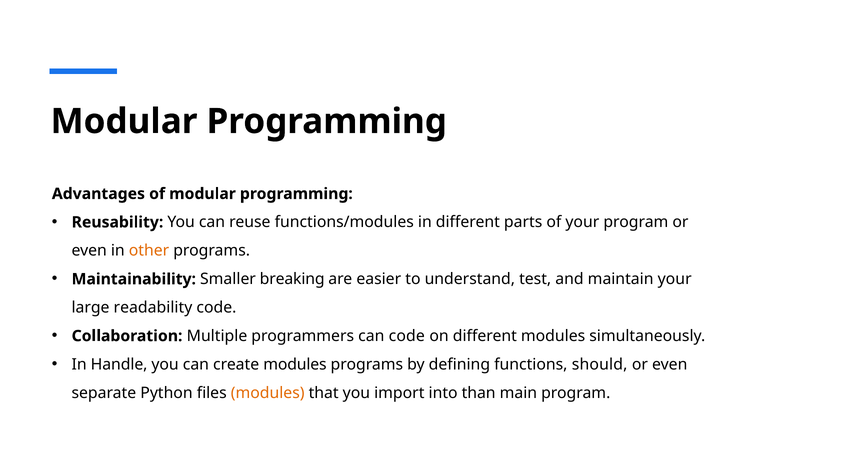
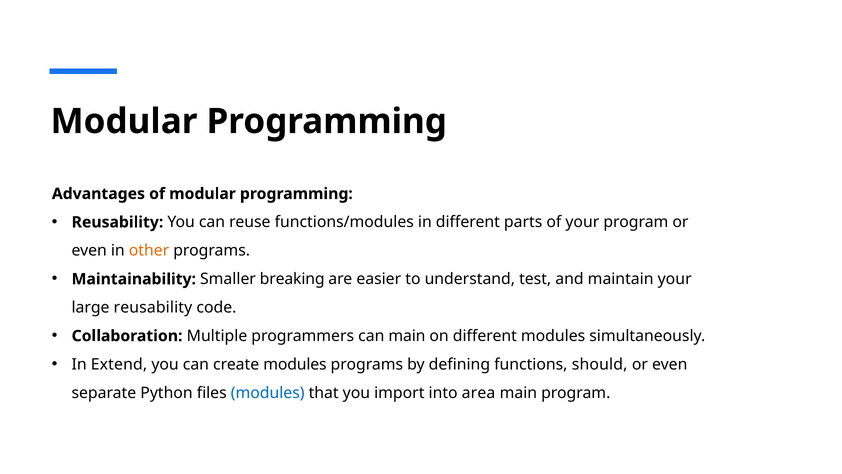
large readability: readability -> reusability (153, 307)
can code: code -> main (407, 336)
Handle: Handle -> Extend (119, 364)
modules colour: orange -> blue (268, 393)
than: than -> area (479, 393)
